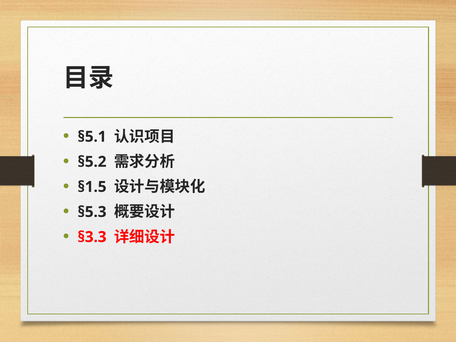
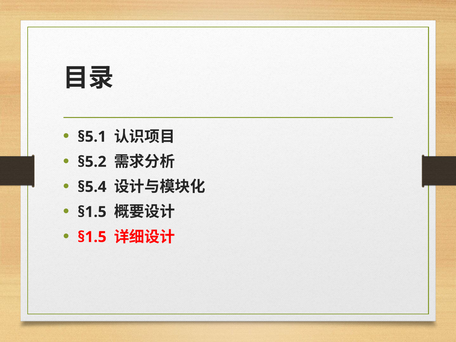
§1.5: §1.5 -> §5.4 (92, 187)
§5.3: §5.3 -> §1.5 (92, 212)
§3.3: §3.3 -> §1.5 (92, 237)
